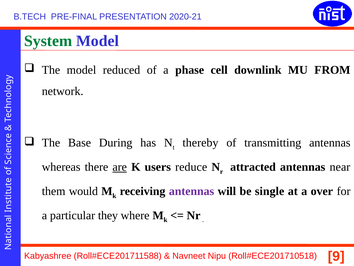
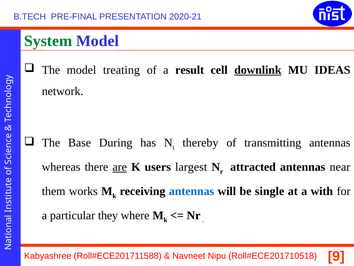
reduced: reduced -> treating (121, 70)
phase: phase -> result (190, 70)
downlink underline: none -> present (258, 70)
FROM: FROM -> IDEAS (332, 70)
reduce: reduce -> largest (191, 167)
would: would -> works (83, 191)
antennas colour: purple -> blue (192, 191)
over: over -> with (322, 191)
